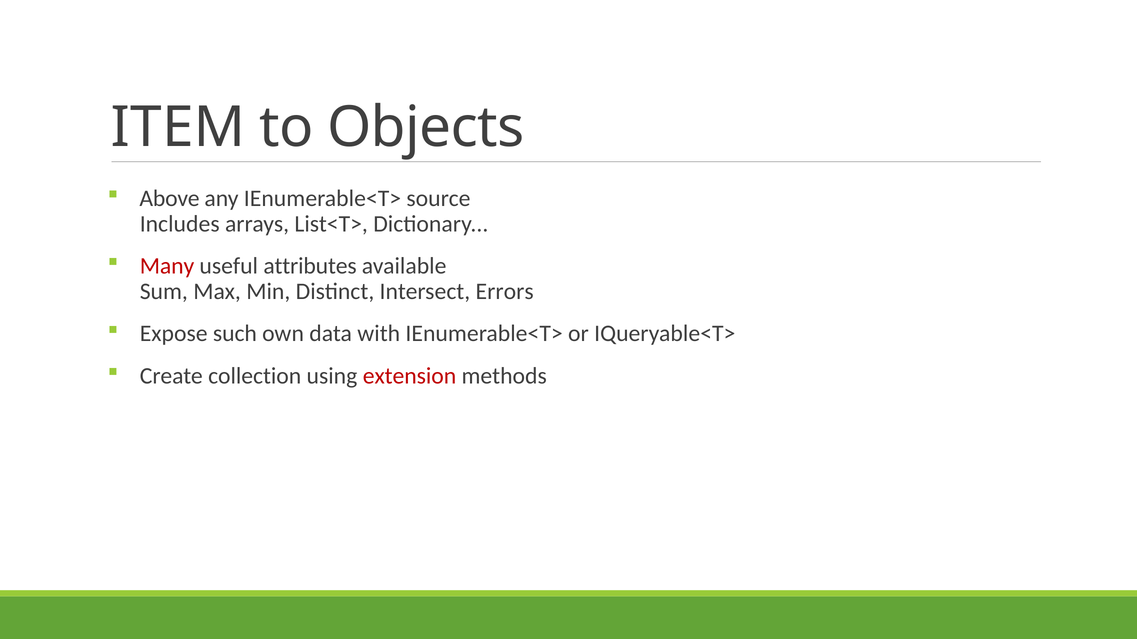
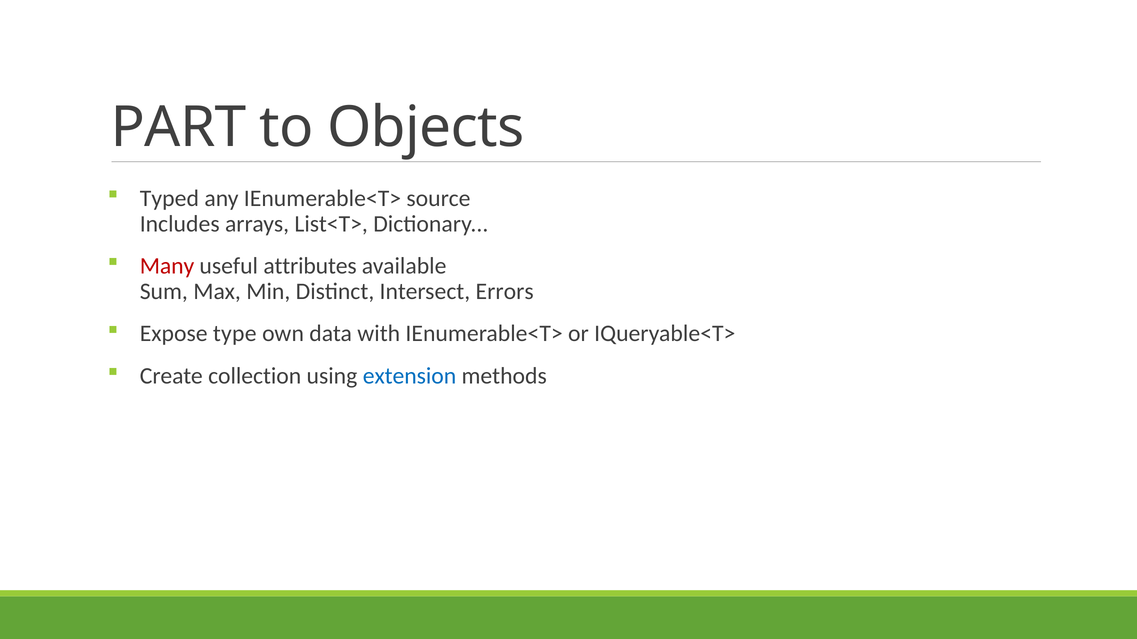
ITEM: ITEM -> PART (179, 127)
Above: Above -> Typed (169, 198)
such: such -> type (235, 334)
extension colour: red -> blue (410, 376)
